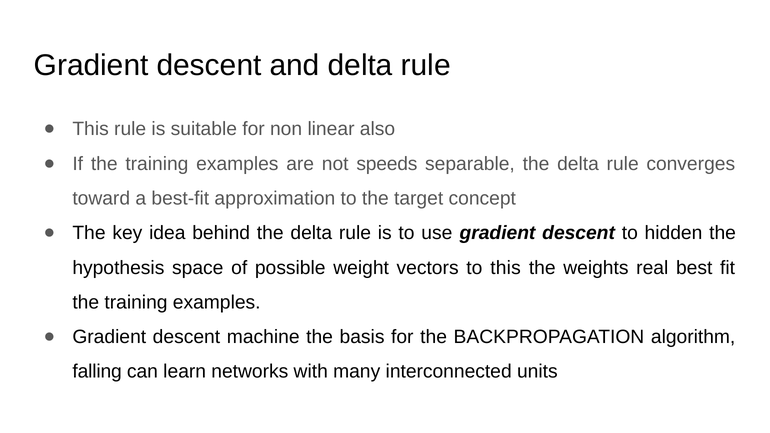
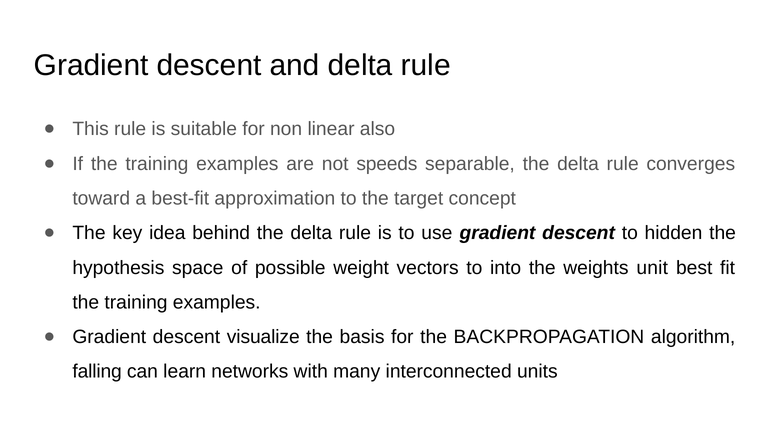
to this: this -> into (506, 268)
real: real -> unit (652, 268)
machine: machine -> visualize (263, 337)
